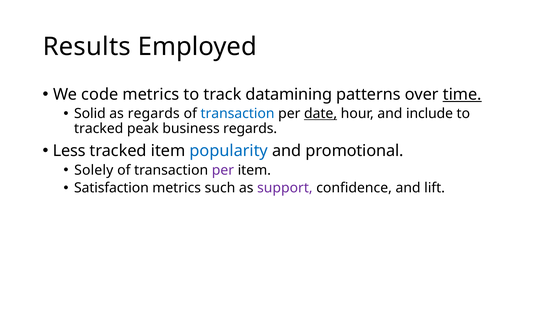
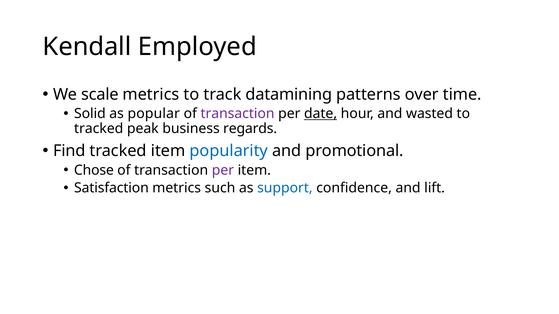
Results: Results -> Kendall (87, 47)
code: code -> scale (100, 95)
time underline: present -> none (462, 95)
as regards: regards -> popular (154, 114)
transaction colour: blue -> purple (238, 114)
include: include -> wasted (430, 114)
Less: Less -> Find (69, 151)
Solely: Solely -> Chose (94, 170)
support colour: purple -> blue (285, 188)
